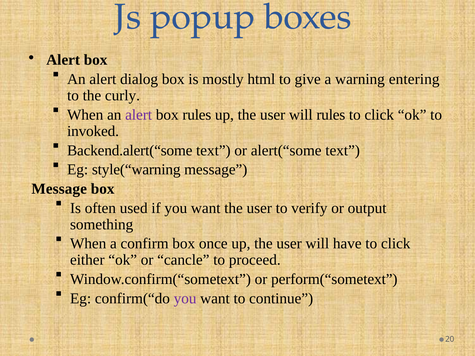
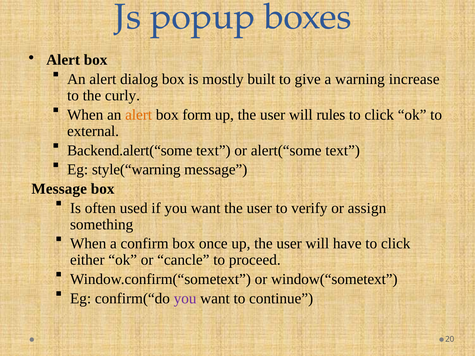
html: html -> built (261, 79)
entering: entering -> increase (414, 79)
alert colour: purple -> orange (139, 115)
box rules: rules -> form (197, 115)
invoked: invoked -> external (93, 131)
output: output -> assign (367, 208)
perform(“sometext: perform(“sometext -> window(“sometext (334, 279)
